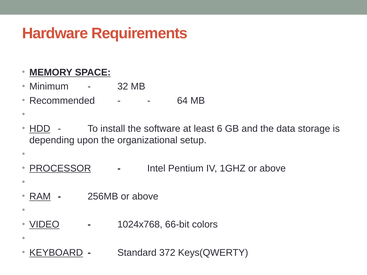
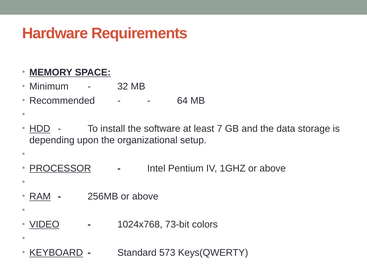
6: 6 -> 7 (220, 129)
66-bit: 66-bit -> 73-bit (177, 225)
372: 372 -> 573 (167, 253)
